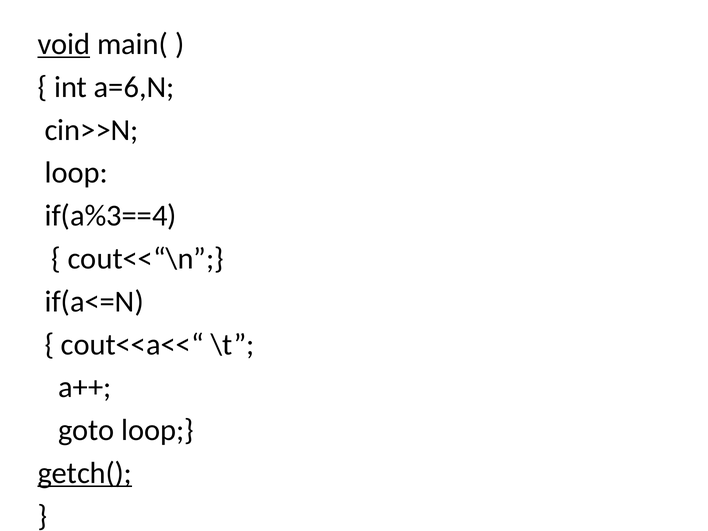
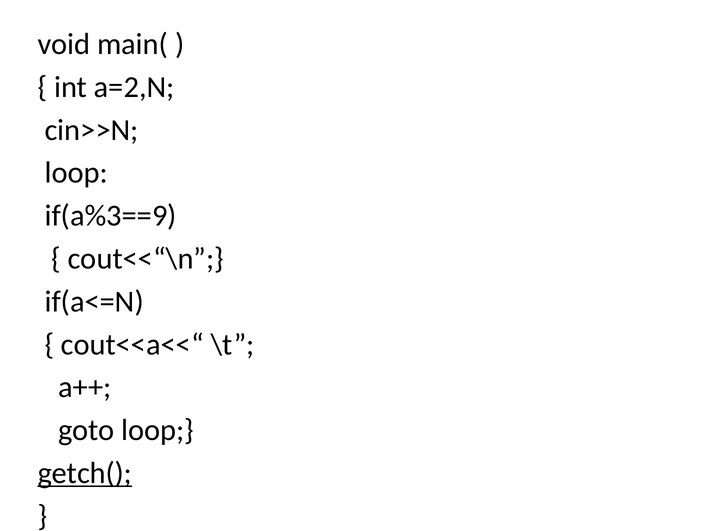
void underline: present -> none (64, 44)
a=6,N: a=6,N -> a=2,N (134, 87)
if(a%3==4: if(a%3==4 -> if(a%3==9 (111, 216)
